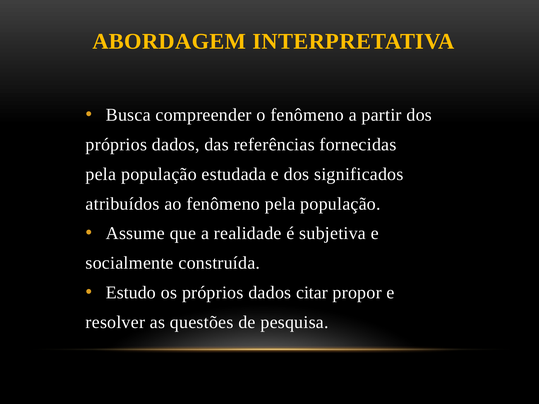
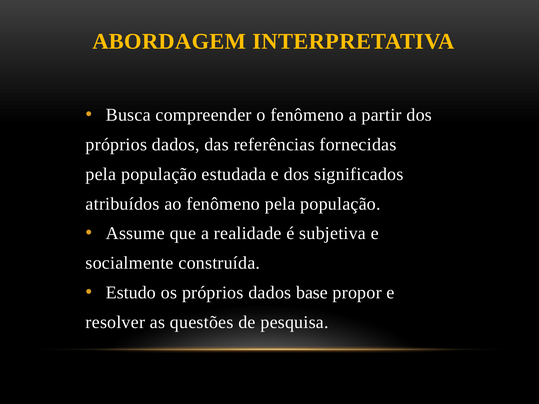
citar: citar -> base (312, 293)
